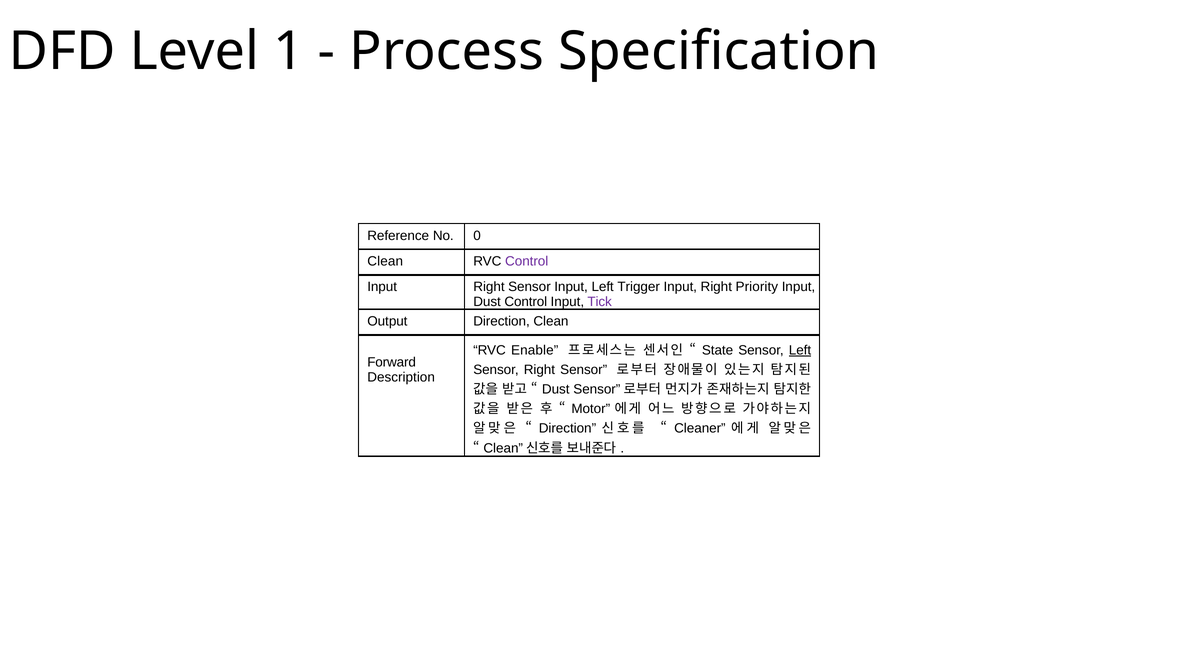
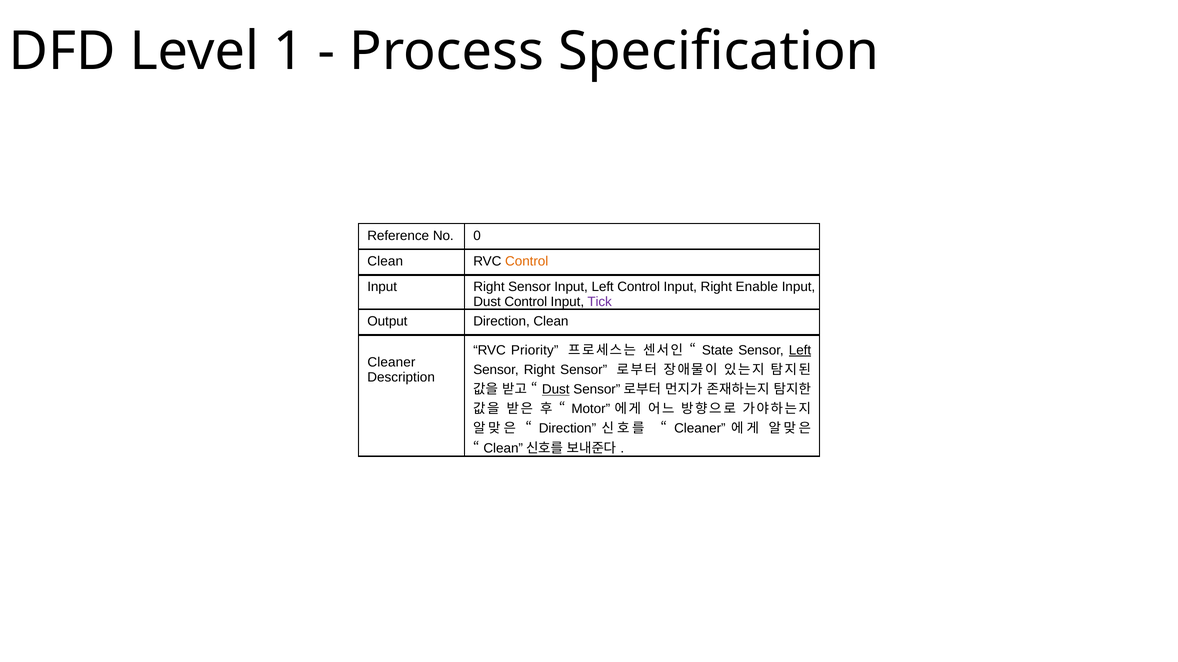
Control colour: purple -> orange (527, 262)
Left Trigger: Trigger -> Control (639, 287)
Priority: Priority -> Enable (757, 287)
Enable: Enable -> Priority (535, 351)
Forward: Forward -> Cleaner (391, 363)
Dust underline: none -> present (556, 390)
